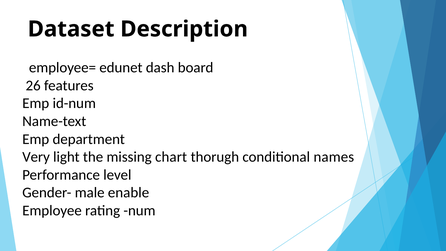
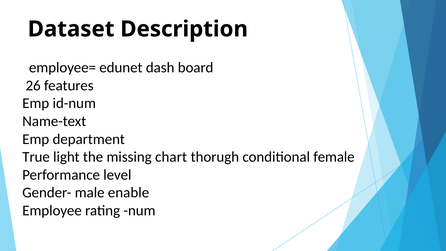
Very: Very -> True (36, 157)
names: names -> female (334, 157)
